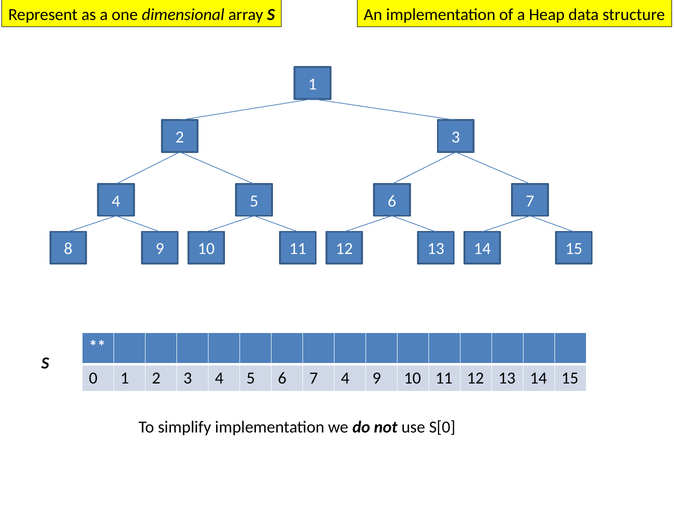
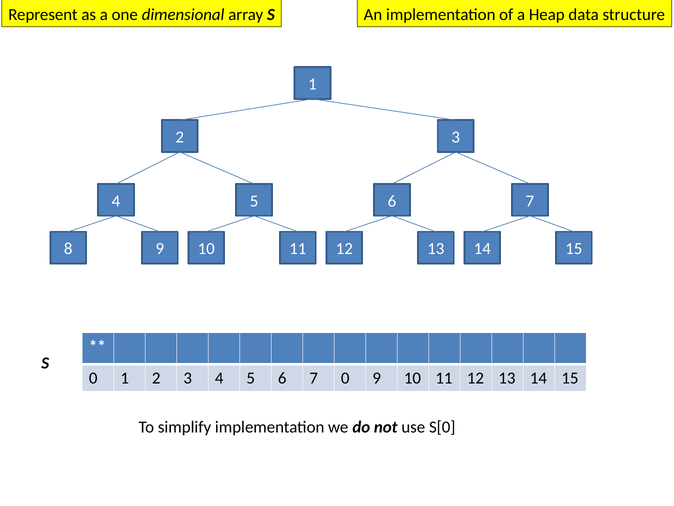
7 4: 4 -> 0 (345, 378)
